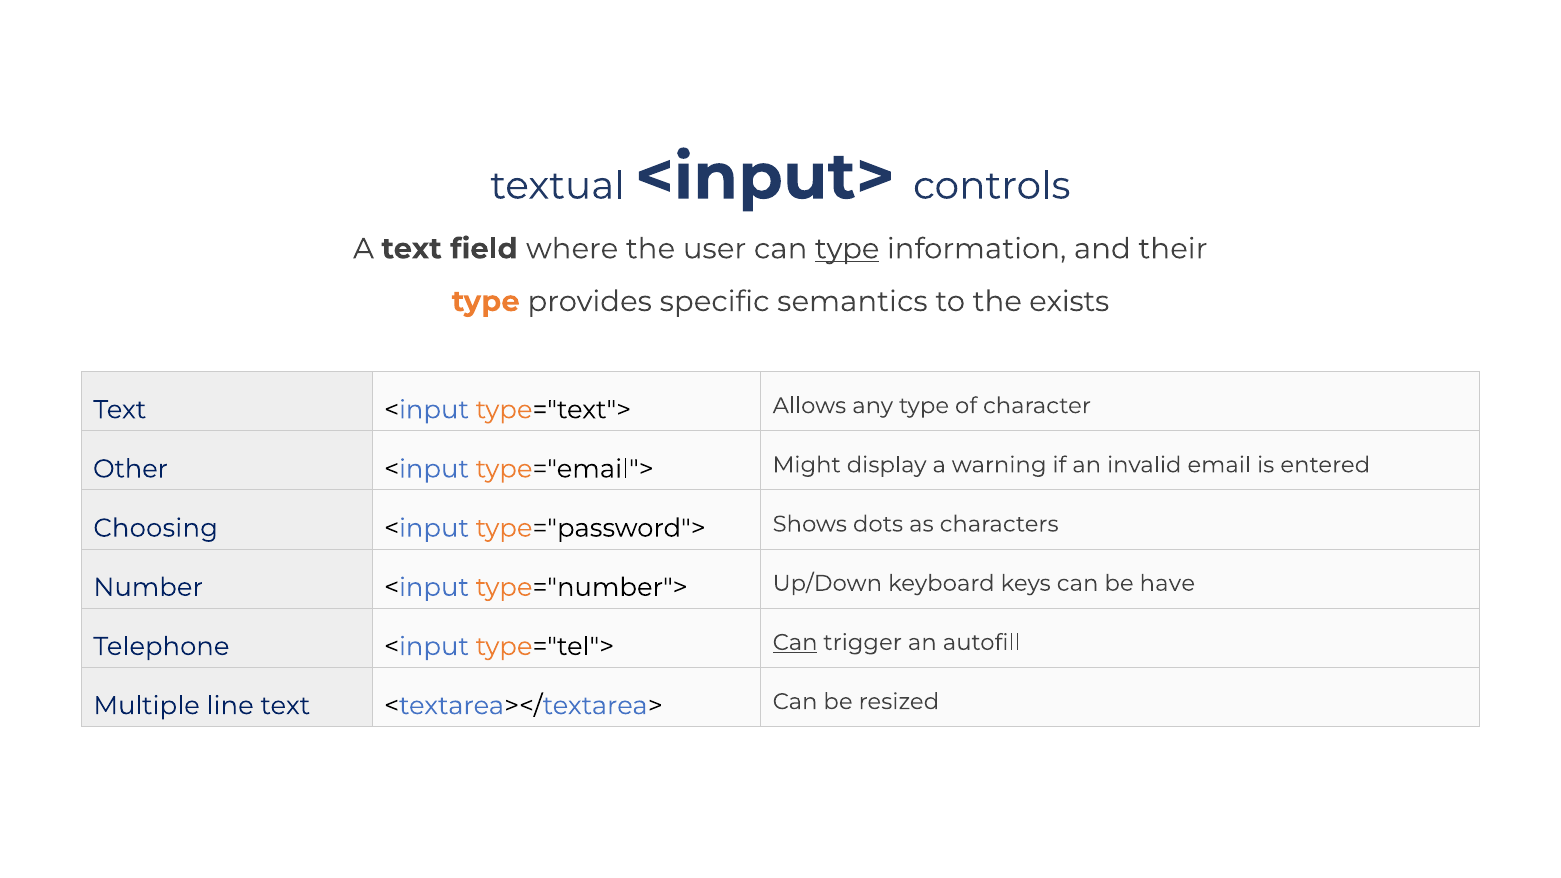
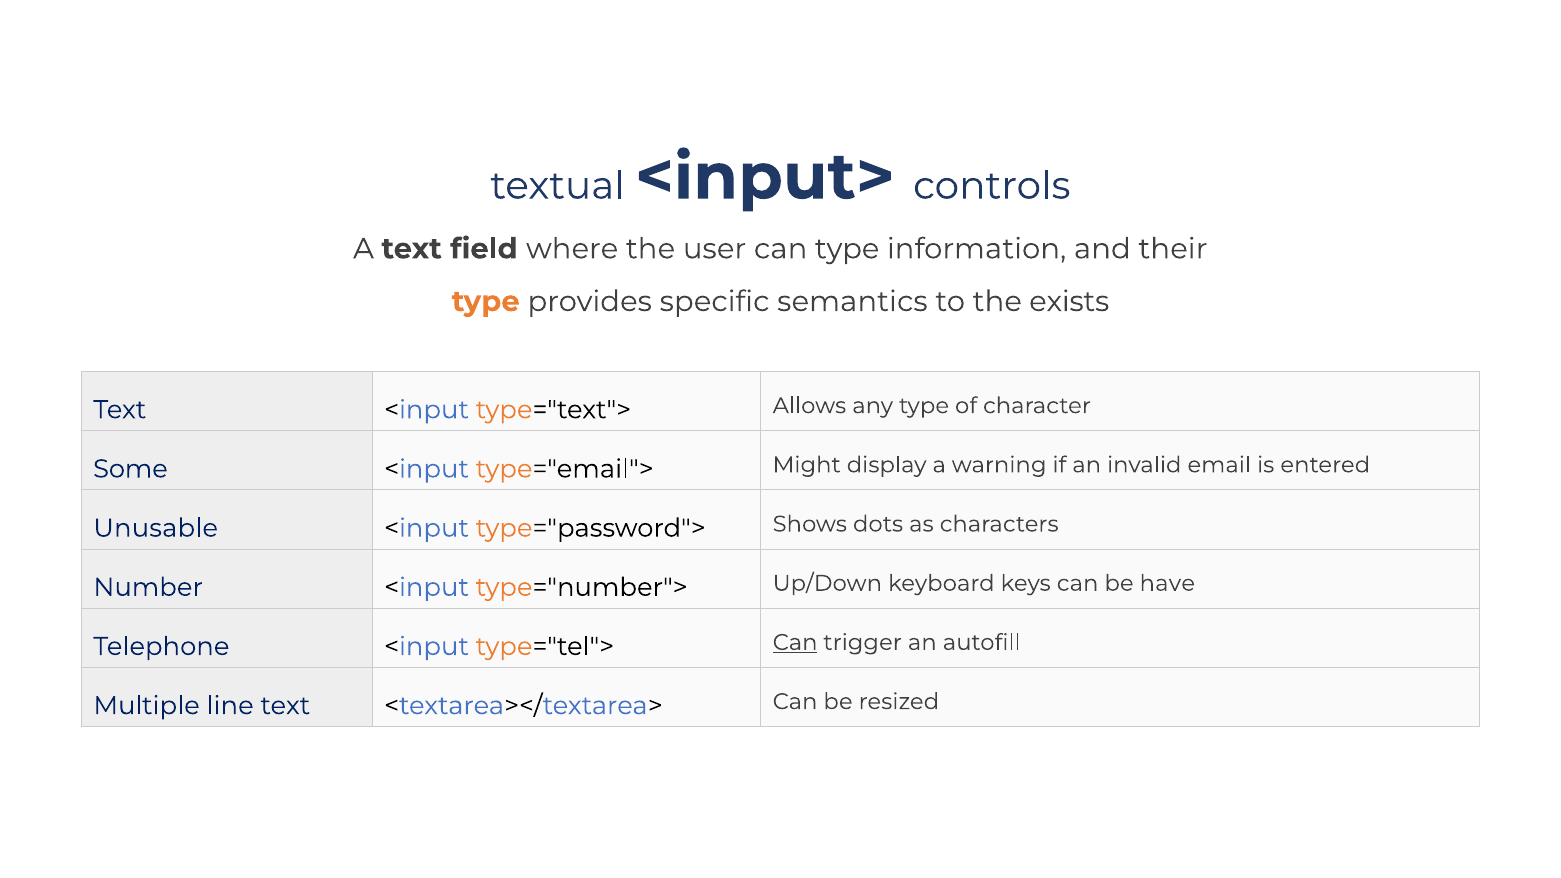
type underline: present -> none (847, 249)
Other: Other -> Some (130, 469)
Choosing: Choosing -> Unusable (156, 528)
